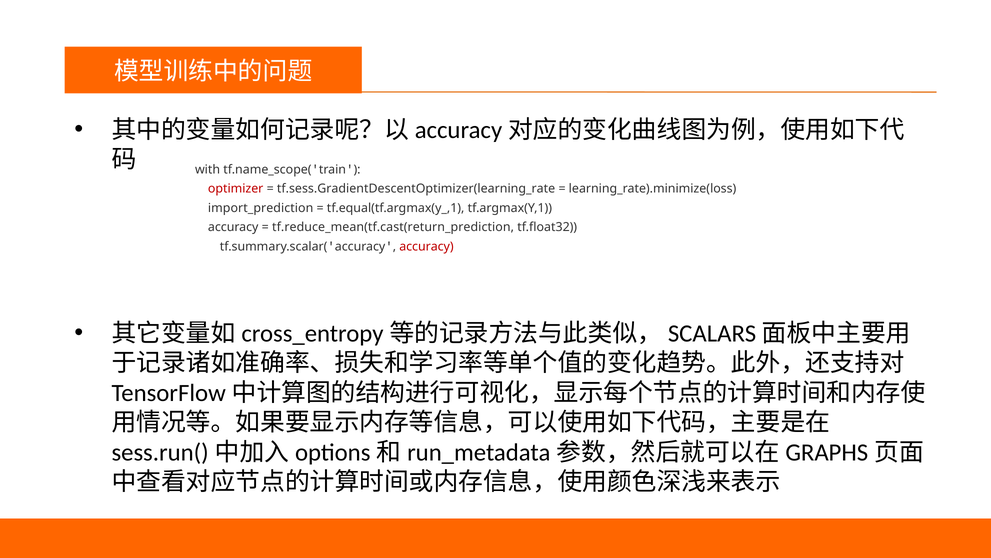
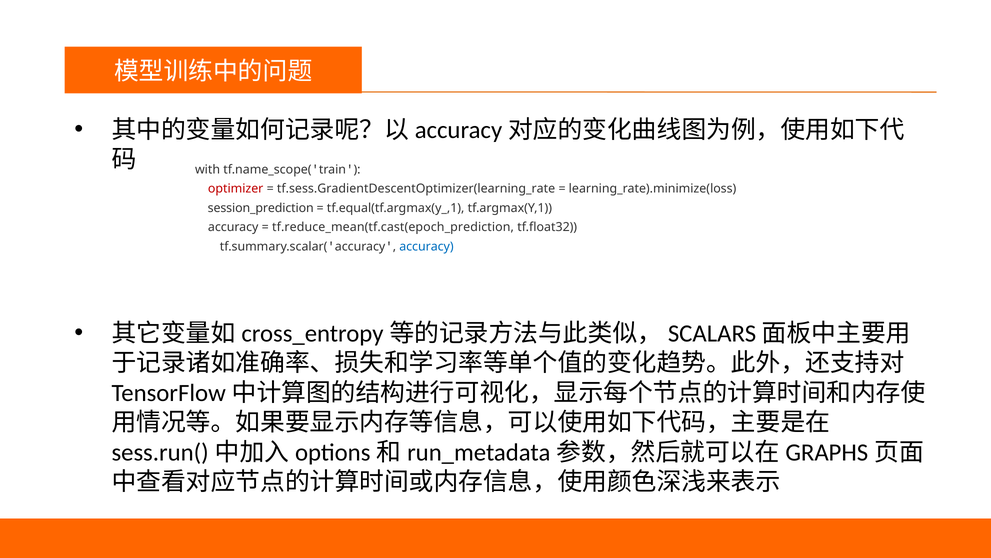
import_prediction: import_prediction -> session_prediction (261, 208)
tf.reduce_mean(tf.cast(return_prediction: tf.reduce_mean(tf.cast(return_prediction -> tf.reduce_mean(tf.cast(epoch_prediction (393, 227)
accuracy colour: red -> blue (426, 246)
